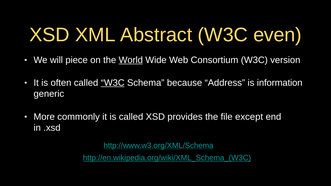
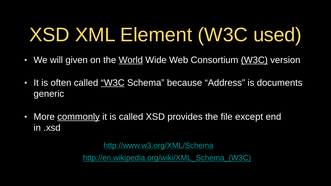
Abstract: Abstract -> Element (156, 35)
even: even -> used (277, 35)
piece: piece -> given (77, 60)
W3C underline: none -> present (254, 60)
information: information -> documents (280, 83)
commonly underline: none -> present (79, 117)
